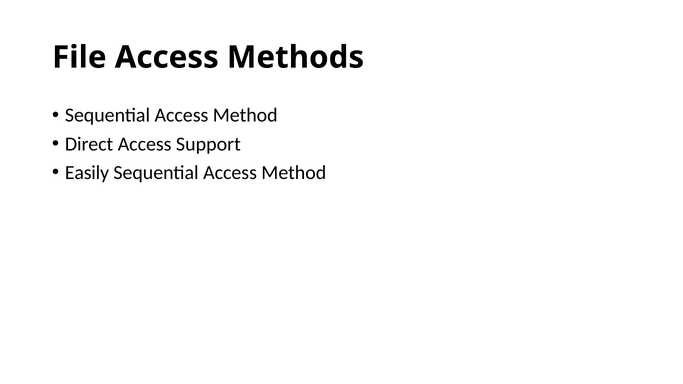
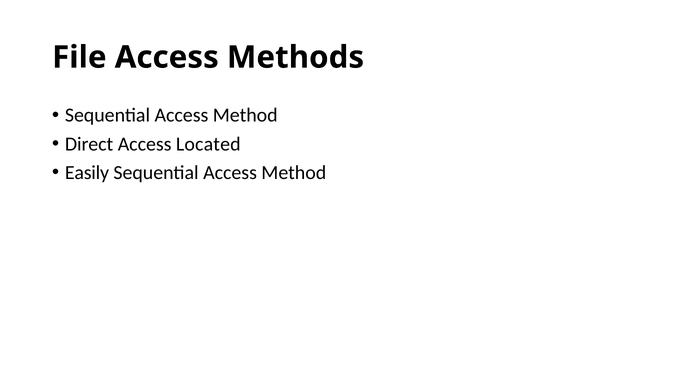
Support: Support -> Located (208, 144)
